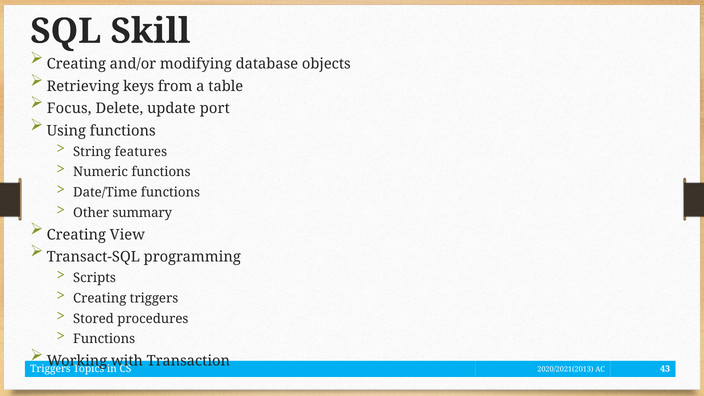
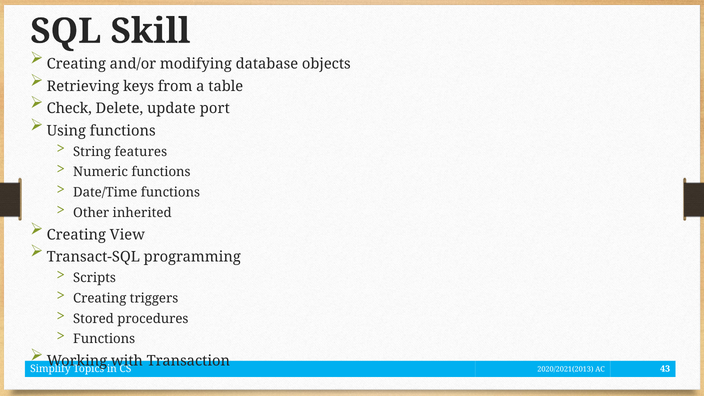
Focus: Focus -> Check (69, 108)
summary: summary -> inherited (142, 213)
Triggers: Triggers -> Simplify (50, 369)
